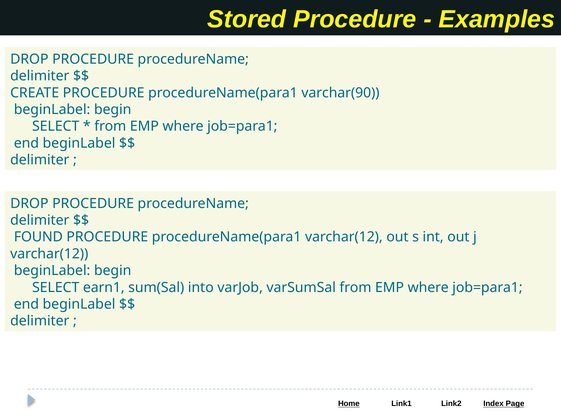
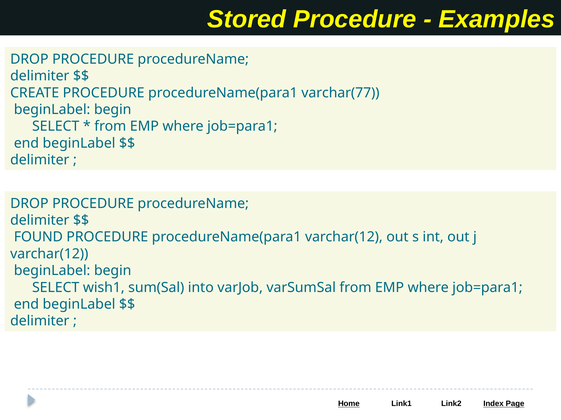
varchar(90: varchar(90 -> varchar(77 (340, 93)
earn1: earn1 -> wish1 (104, 288)
